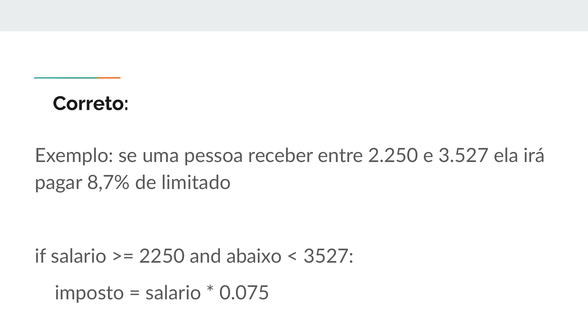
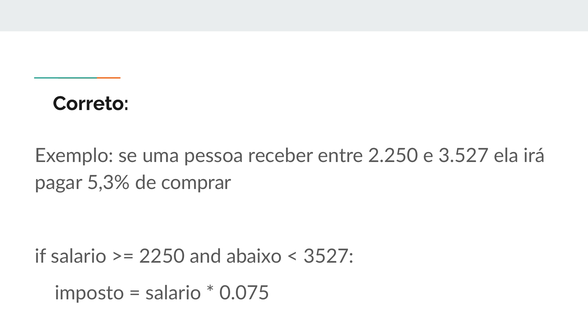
8,7%: 8,7% -> 5,3% (109, 183)
limitado: limitado -> comprar (196, 183)
